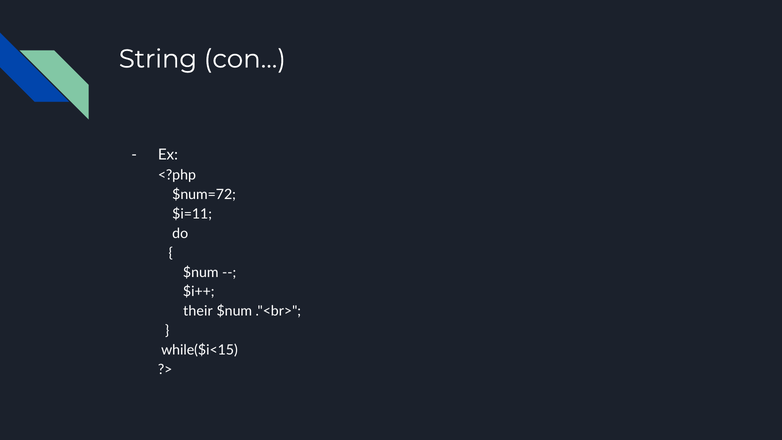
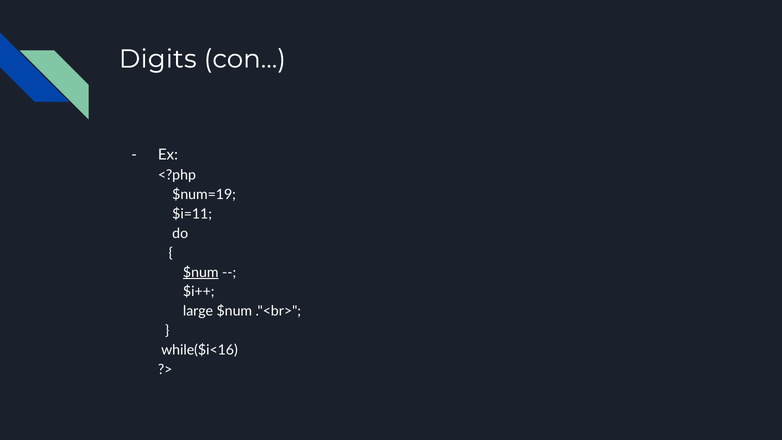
String: String -> Digits (158, 59)
$num=72: $num=72 -> $num=19 (204, 194)
$num underline: none -> present (201, 272)
their: their -> large (198, 311)
while($i<15: while($i<15 -> while($i<16 (199, 350)
